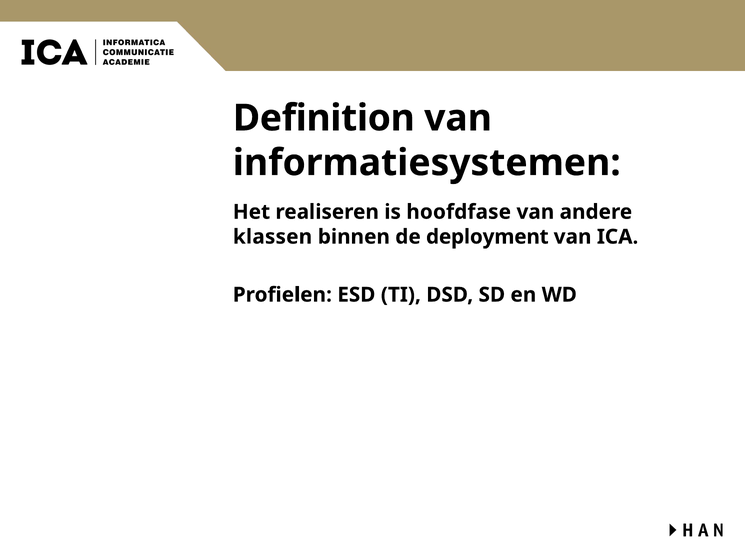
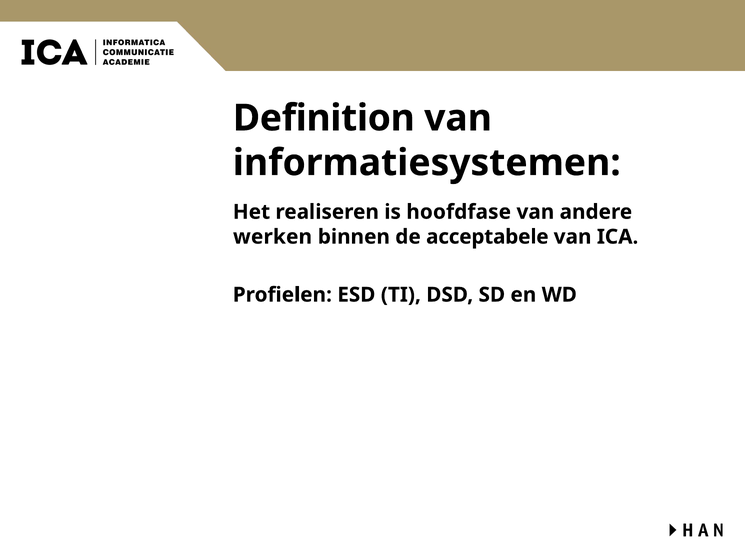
klassen: klassen -> werken (273, 237)
deployment: deployment -> acceptabele (487, 237)
